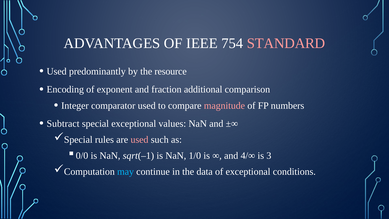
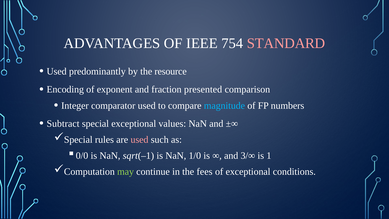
additional: additional -> presented (203, 89)
magnitude colour: pink -> light blue (224, 105)
4/∞: 4/∞ -> 3/∞ (248, 156)
3: 3 -> 1 (269, 156)
may colour: light blue -> light green (126, 172)
data: data -> fees (205, 172)
